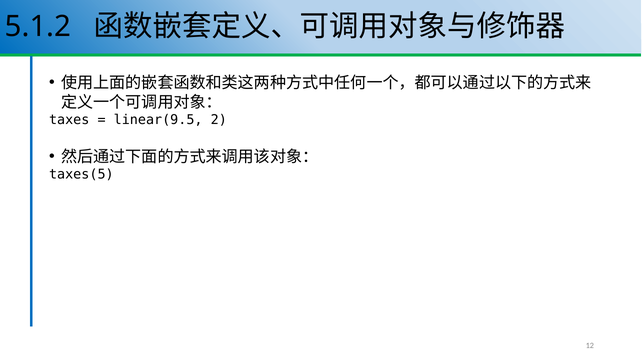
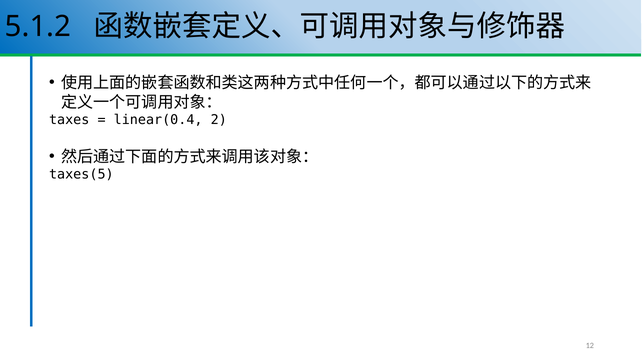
linear(9.5: linear(9.5 -> linear(0.4 (158, 120)
